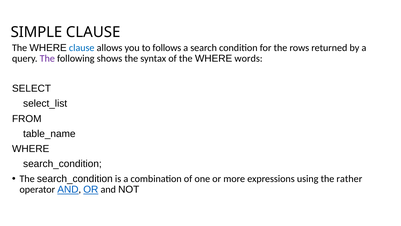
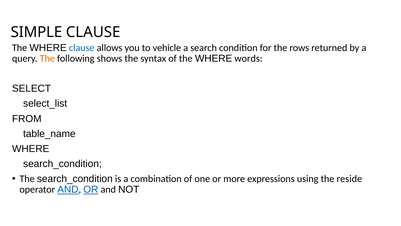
follows: follows -> vehicle (167, 48)
The colour: purple -> orange (47, 58)
rather: rather -> reside (349, 178)
